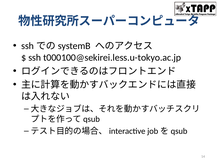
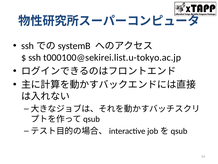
t000100@sekirei.less.u-tokyo.ac.jp: t000100@sekirei.less.u-tokyo.ac.jp -> t000100@sekirei.list.u-tokyo.ac.jp (112, 57)
